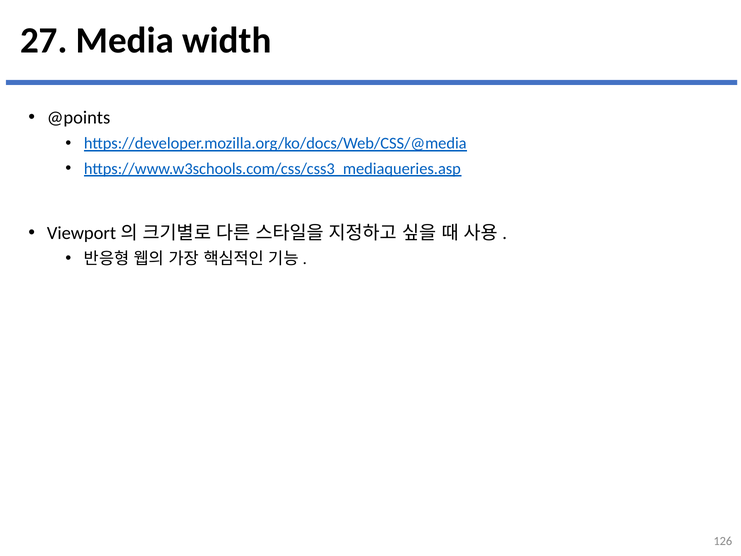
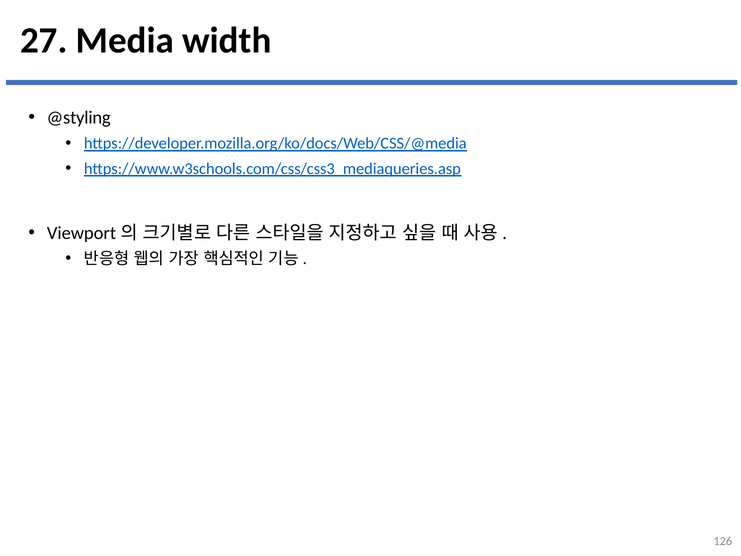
@points: @points -> @styling (79, 117)
